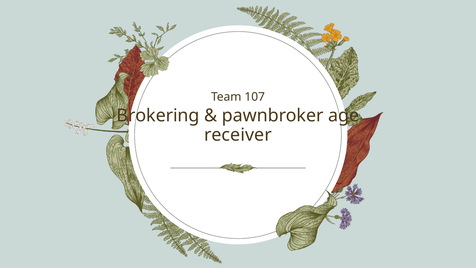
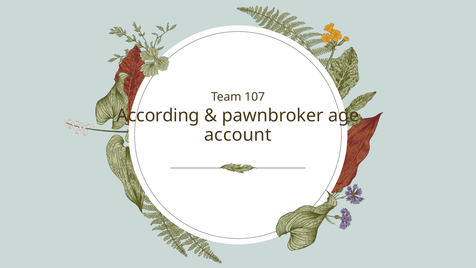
Brokering: Brokering -> According (158, 116)
receiver: receiver -> account (238, 135)
